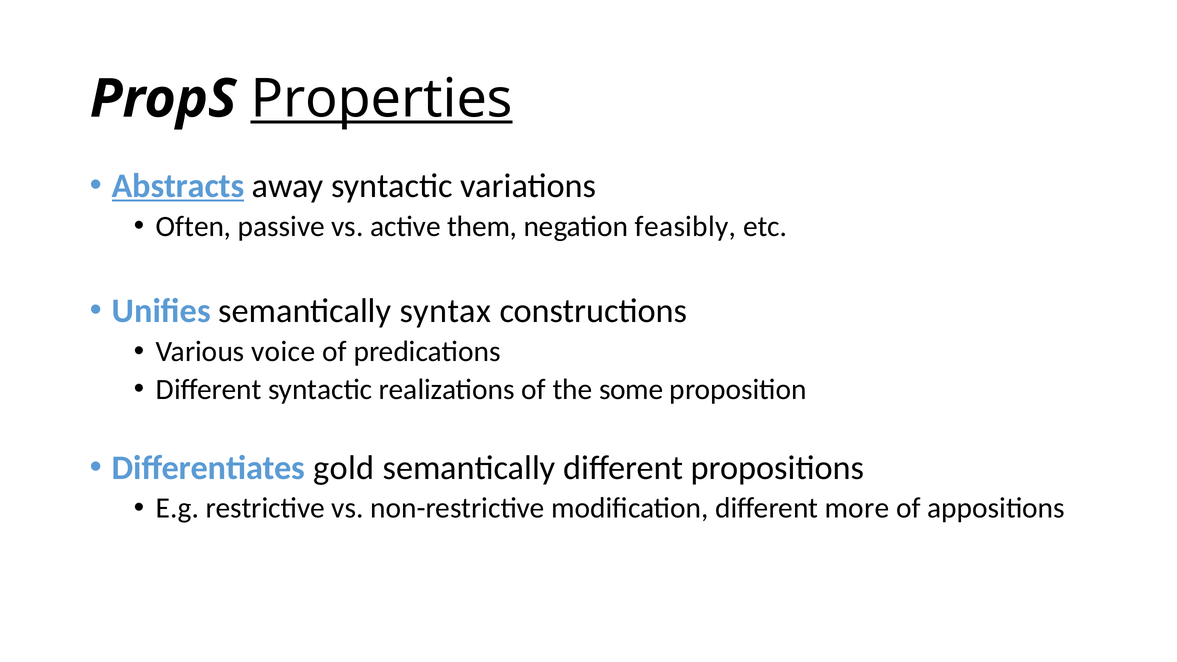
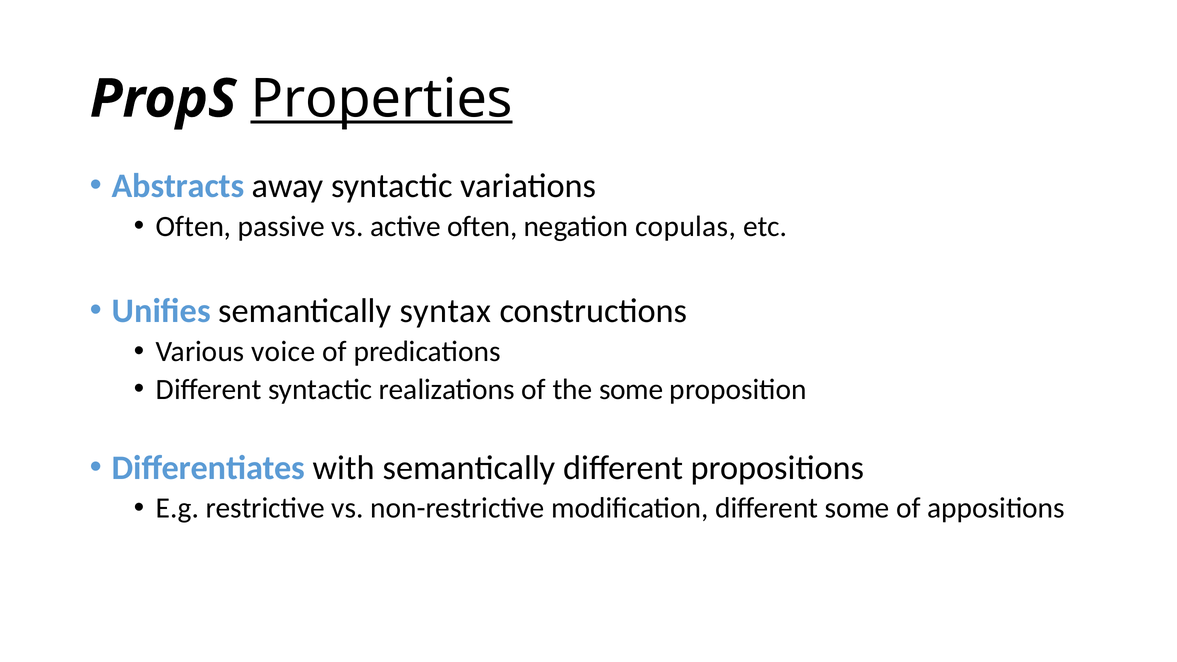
Abstracts underline: present -> none (178, 186)
active them: them -> often (482, 226)
feasibly: feasibly -> copulas (686, 226)
gold: gold -> with (344, 468)
different more: more -> some (857, 508)
